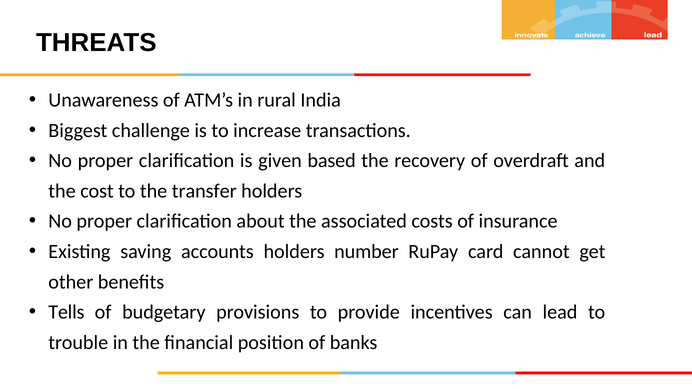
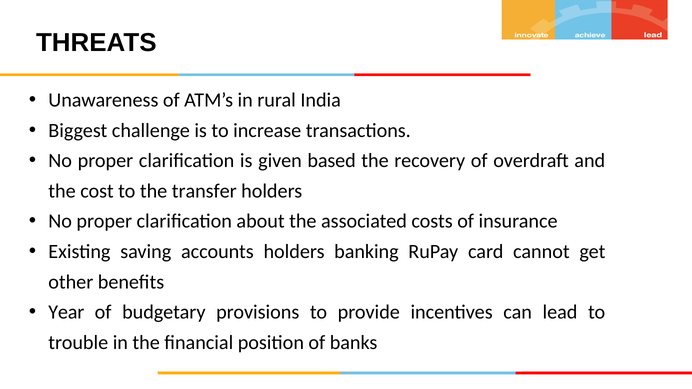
number: number -> banking (366, 252)
Tells: Tells -> Year (66, 312)
